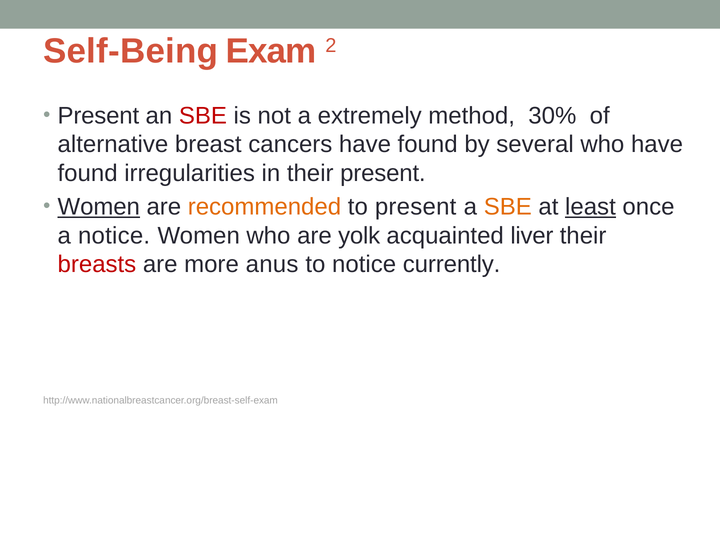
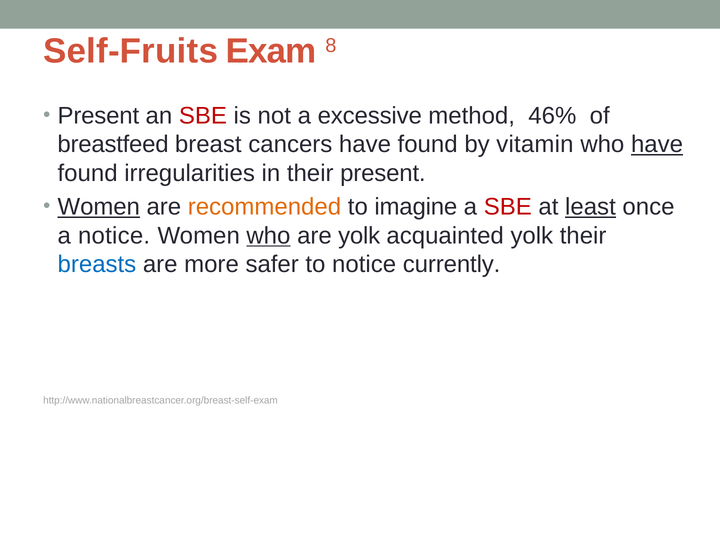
Self-Being: Self-Being -> Self-Fruits (131, 51)
2: 2 -> 8 (331, 46)
extremely: extremely -> excessive (370, 116)
30%: 30% -> 46% (552, 116)
alternative: alternative -> breastfeed (113, 144)
several: several -> vitamin (535, 144)
have underline: none -> present (657, 144)
to present: present -> imagine (416, 207)
SBE colour: orange -> red (508, 207)
who underline: none -> present (268, 236)
acquainted liver: liver -> yolk (532, 236)
breasts colour: red -> blue (97, 264)
anus: anus -> safer (272, 264)
